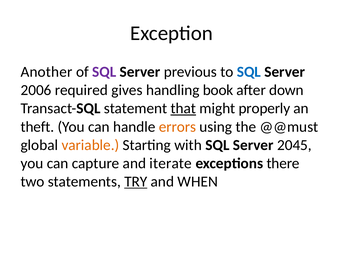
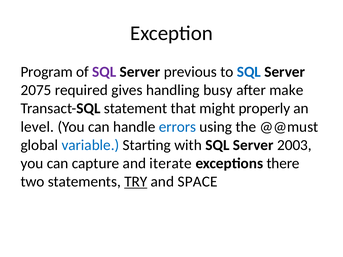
Another: Another -> Program (47, 72)
2006: 2006 -> 2075 (36, 90)
book: book -> busy (218, 90)
down: down -> make (286, 90)
that underline: present -> none (183, 109)
theft: theft -> level (37, 127)
errors colour: orange -> blue (178, 127)
variable colour: orange -> blue (90, 145)
2045: 2045 -> 2003 (294, 145)
WHEN: WHEN -> SPACE (198, 182)
